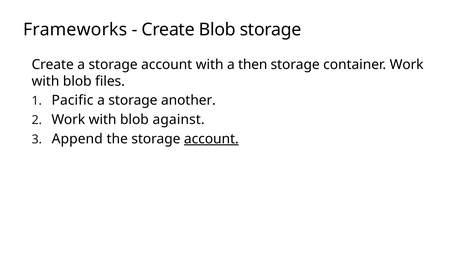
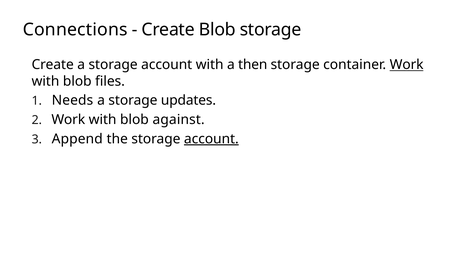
Frameworks: Frameworks -> Connections (75, 29)
Work underline: none -> present (407, 65)
Pacific: Pacific -> Needs (72, 100)
another: another -> updates (188, 100)
